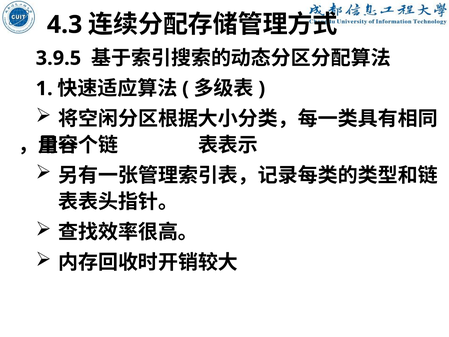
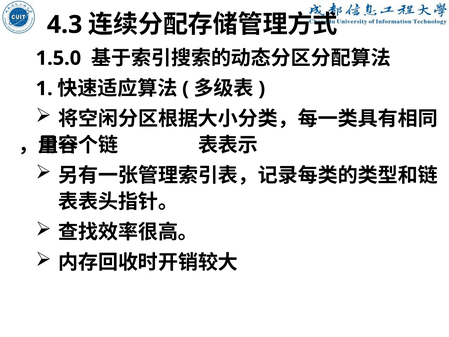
3.9.5: 3.9.5 -> 1.5.0 (58, 58)
